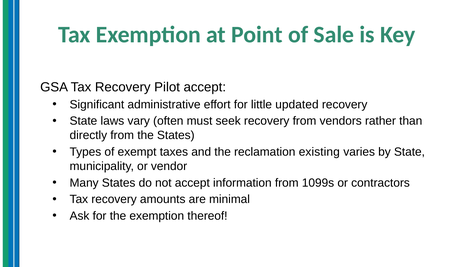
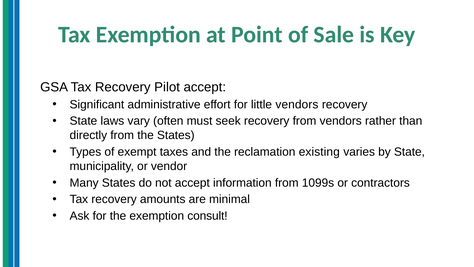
little updated: updated -> vendors (297, 104)
thereof: thereof -> consult (208, 216)
